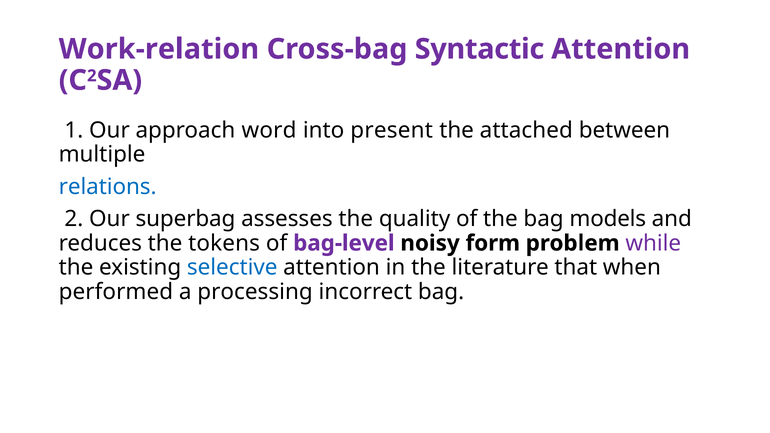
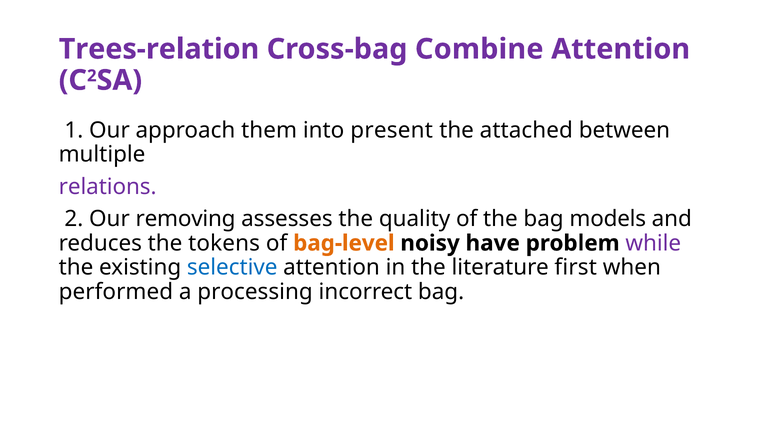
Work-relation: Work-relation -> Trees-relation (159, 49)
Syntactic: Syntactic -> Combine (479, 49)
word: word -> them (269, 130)
relations colour: blue -> purple (108, 187)
superbag: superbag -> removing (186, 219)
bag-level colour: purple -> orange (344, 243)
form: form -> have (493, 243)
that: that -> first (576, 268)
